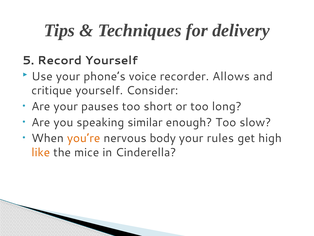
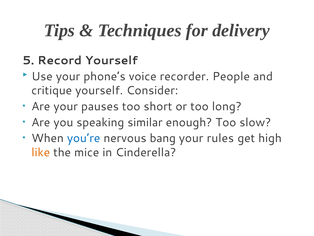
Allows: Allows -> People (231, 76)
you’re colour: orange -> blue (84, 138)
body: body -> bang (163, 138)
